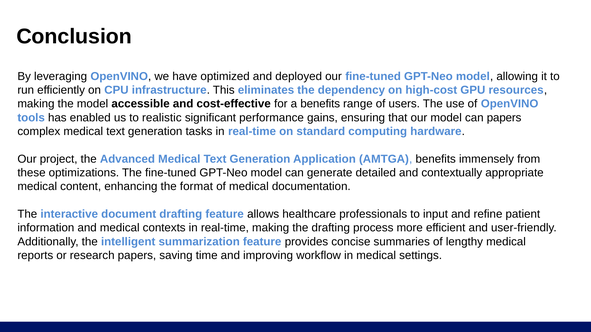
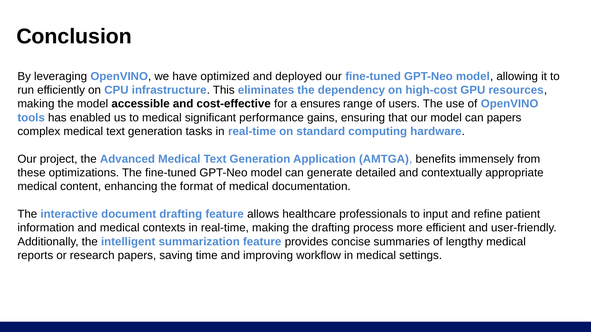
a benefits: benefits -> ensures (320, 104)
to realistic: realistic -> medical (162, 118)
